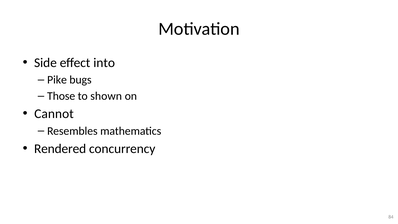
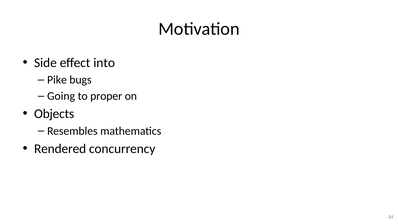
Those: Those -> Going (61, 96)
shown: shown -> proper (106, 96)
Cannot: Cannot -> Objects (54, 114)
